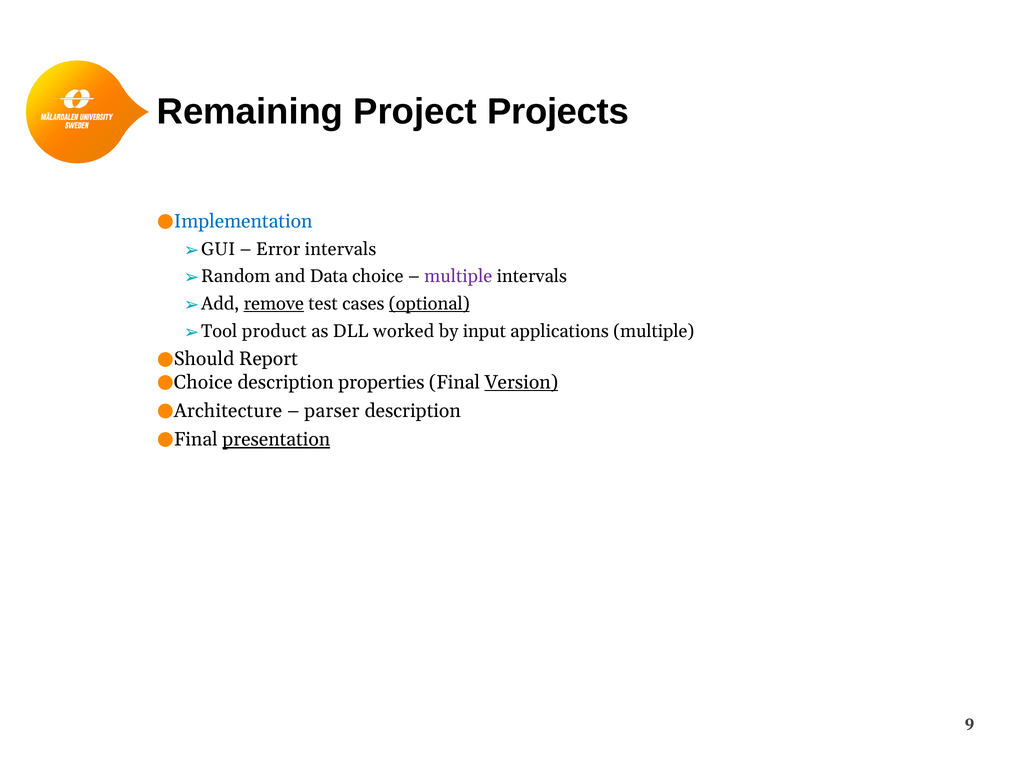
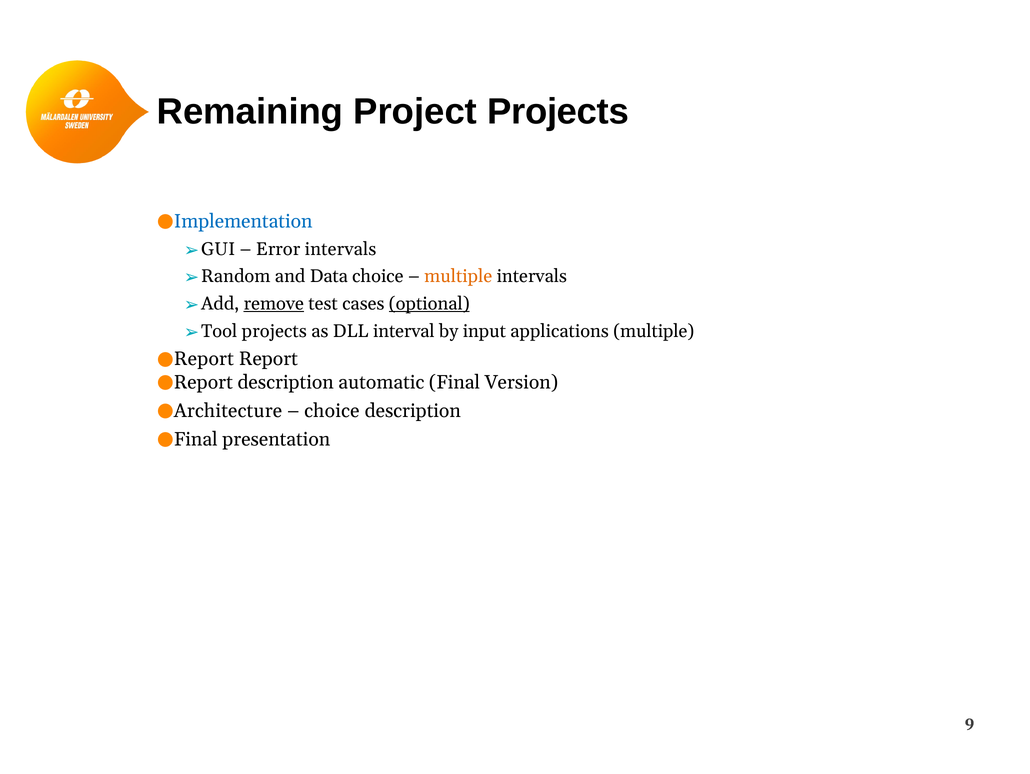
multiple colour: purple -> orange (458, 276)
product: product -> projects (274, 331)
worked: worked -> interval (404, 331)
Should: Should -> Report (204, 359)
Choice: Choice -> Report (203, 382)
properties: properties -> automatic (381, 382)
Version underline: present -> none (521, 382)
parser: parser -> choice (332, 411)
presentation underline: present -> none (276, 439)
